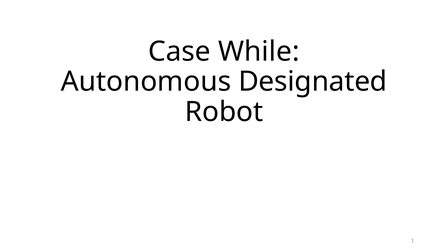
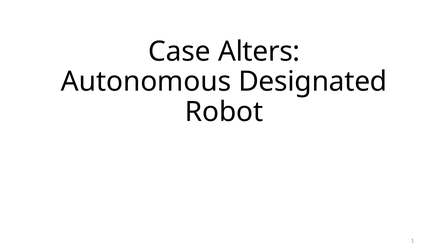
While: While -> Alters (259, 52)
